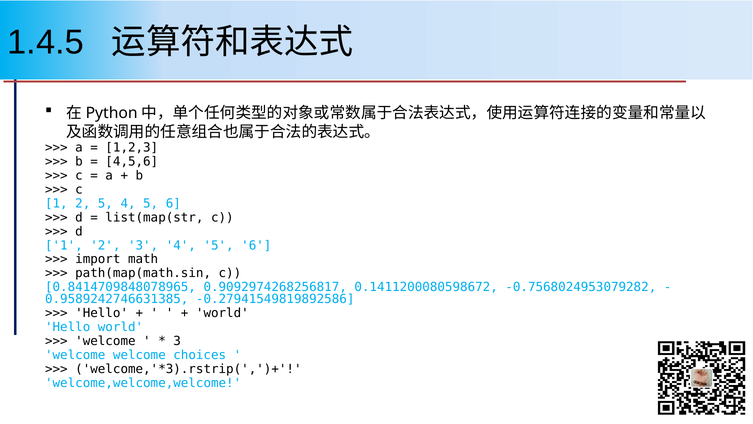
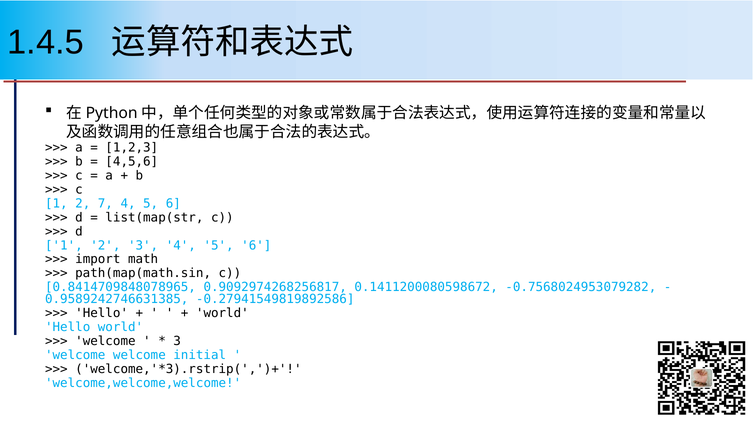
2 5: 5 -> 7 (105, 203)
choices: choices -> initial (200, 355)
